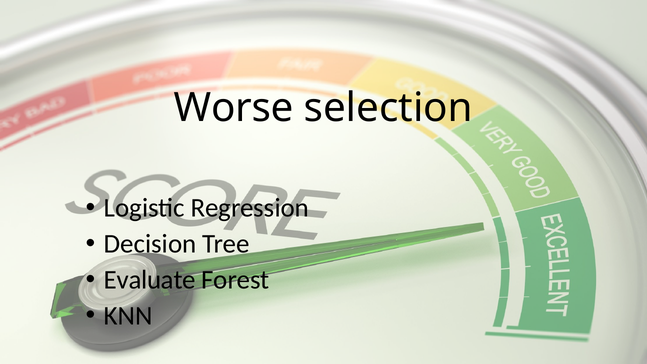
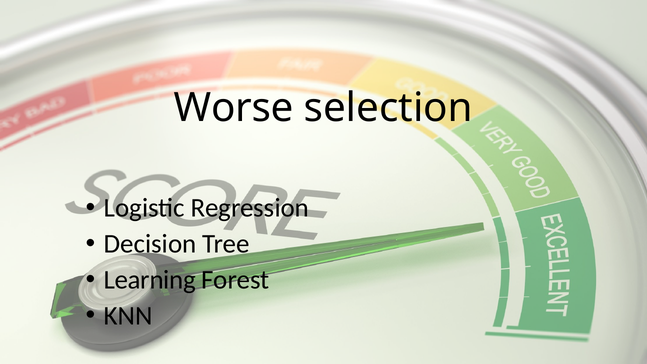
Evaluate: Evaluate -> Learning (150, 280)
